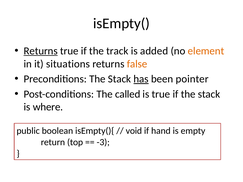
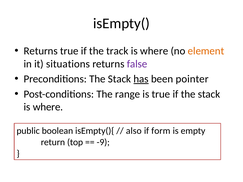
Returns underline: present -> none (41, 51)
added: added -> where (154, 51)
false colour: orange -> purple (137, 64)
called: called -> range (128, 94)
void: void -> also (134, 131)
hand: hand -> form (161, 131)
-3: -3 -> -9 (103, 142)
